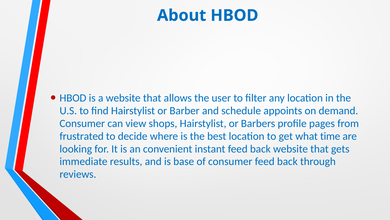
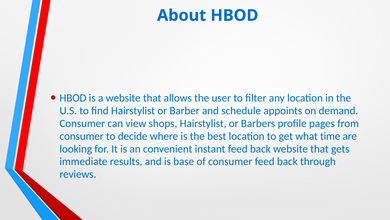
frustrated: frustrated -> consumer (82, 136)
